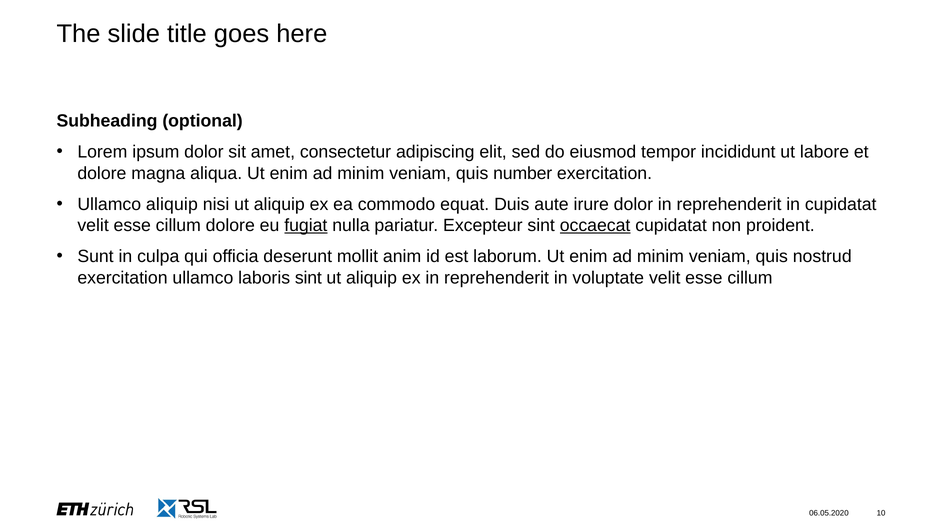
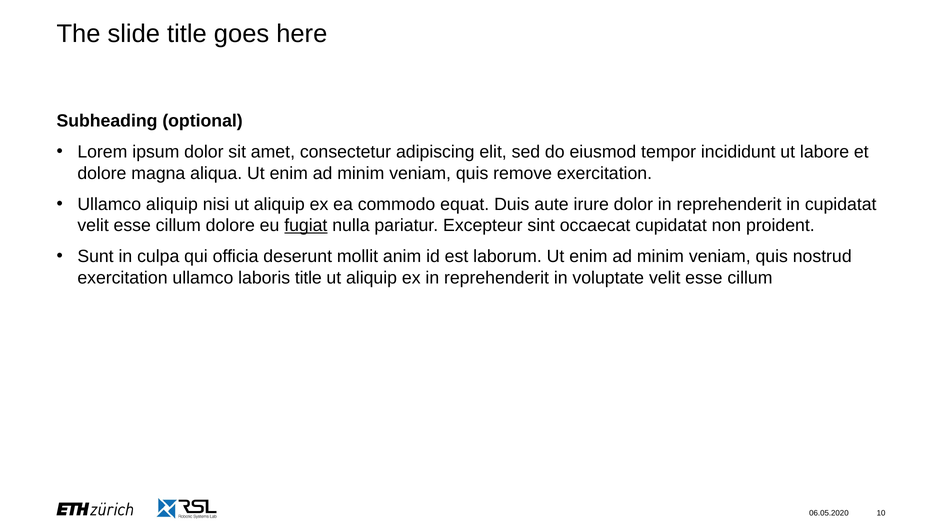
number: number -> remove (523, 173)
occaecat underline: present -> none (595, 225)
laboris sint: sint -> title (308, 278)
